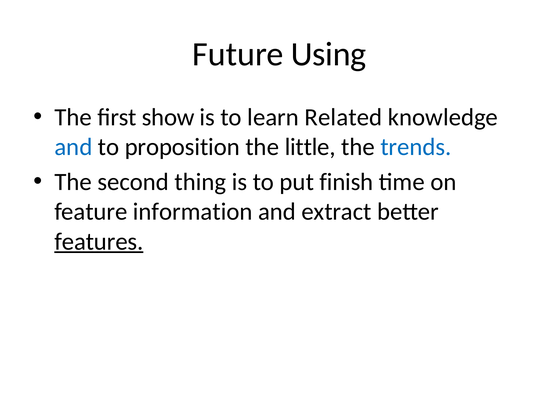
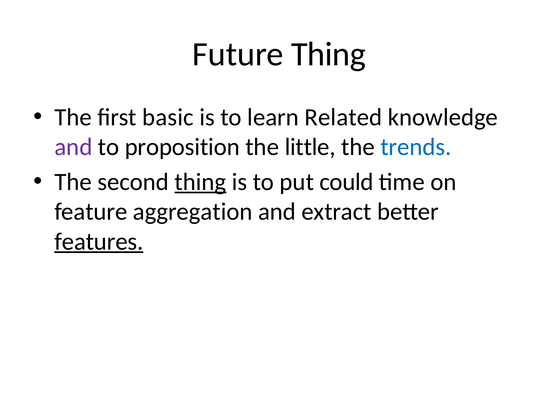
Future Using: Using -> Thing (328, 54)
show: show -> basic (168, 117)
and colour: blue -> purple (73, 147)
thing underline: none -> present (200, 182)
finish: finish -> could (347, 182)
information: information -> aggregation (193, 211)
